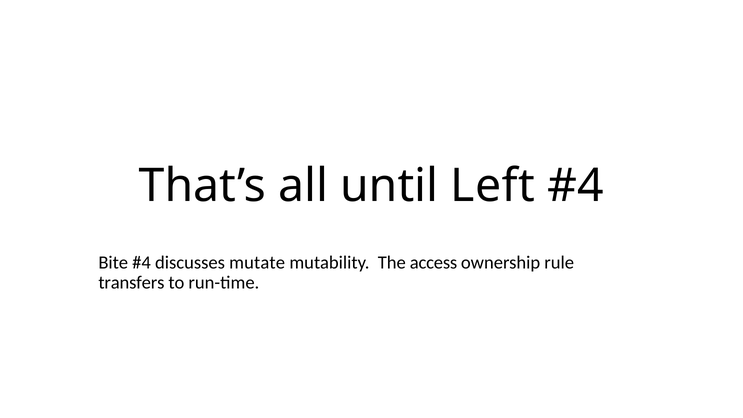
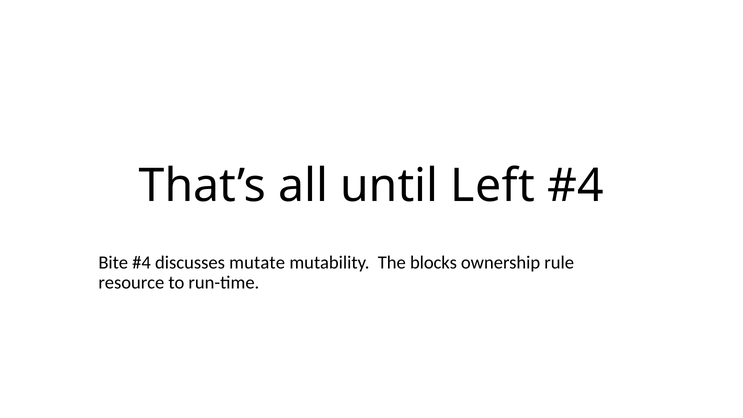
access: access -> blocks (434, 262)
transfers: transfers -> resource (131, 282)
